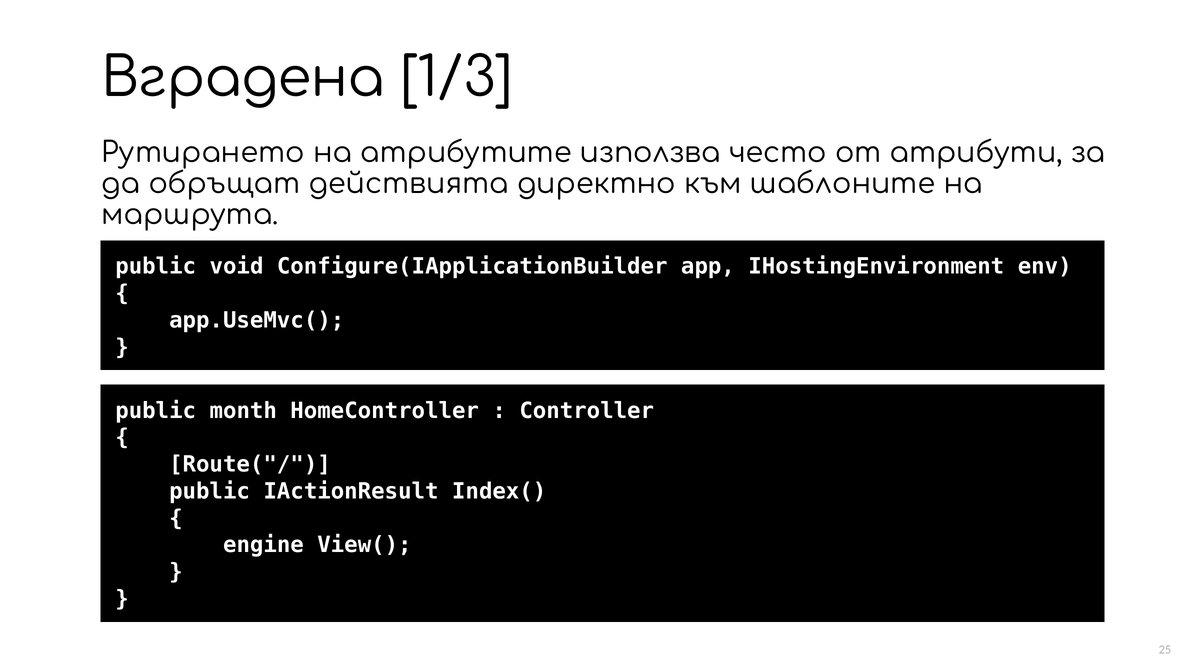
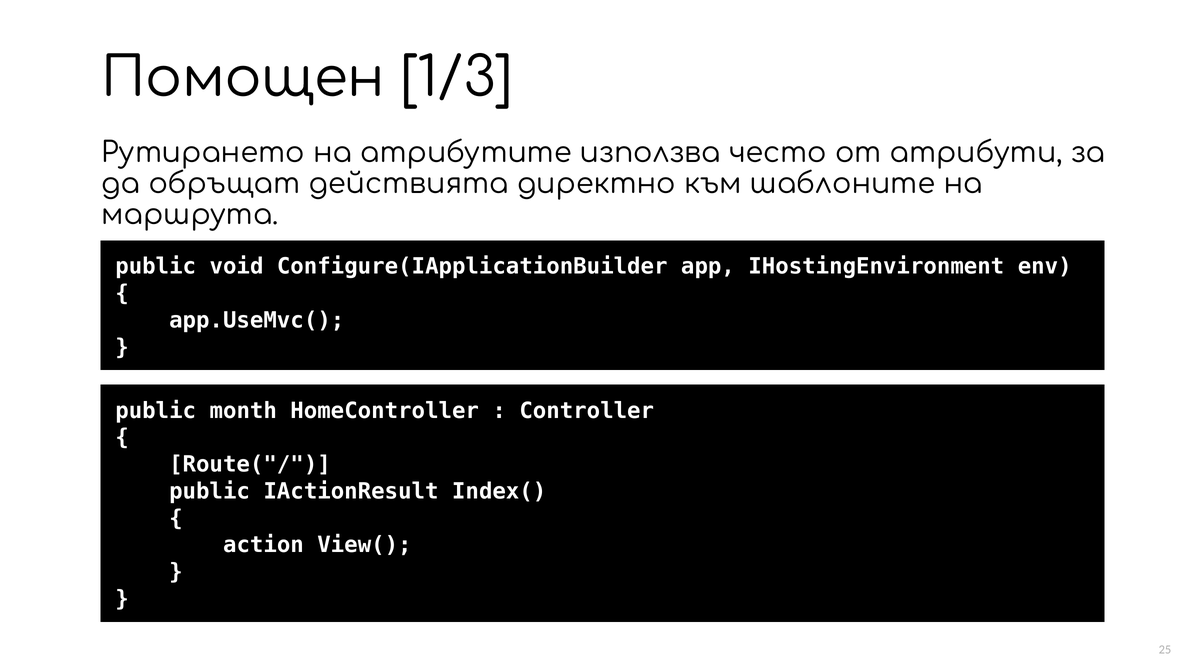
Вградена: Вградена -> Помощен (243, 78)
engine: engine -> action (263, 545)
